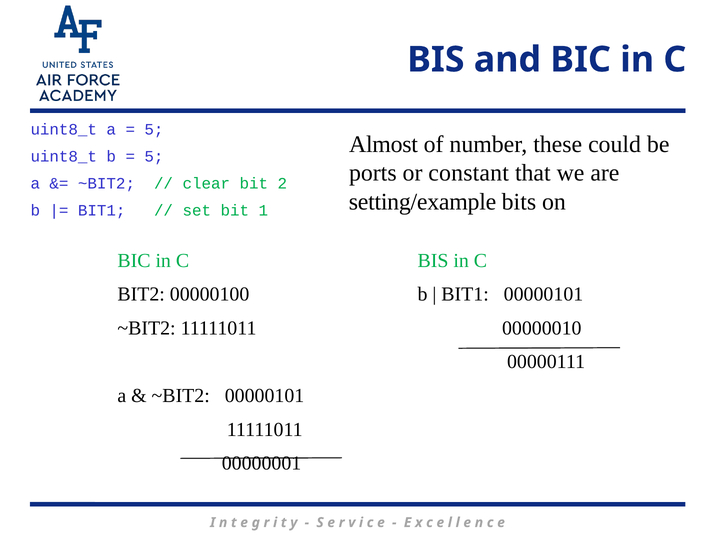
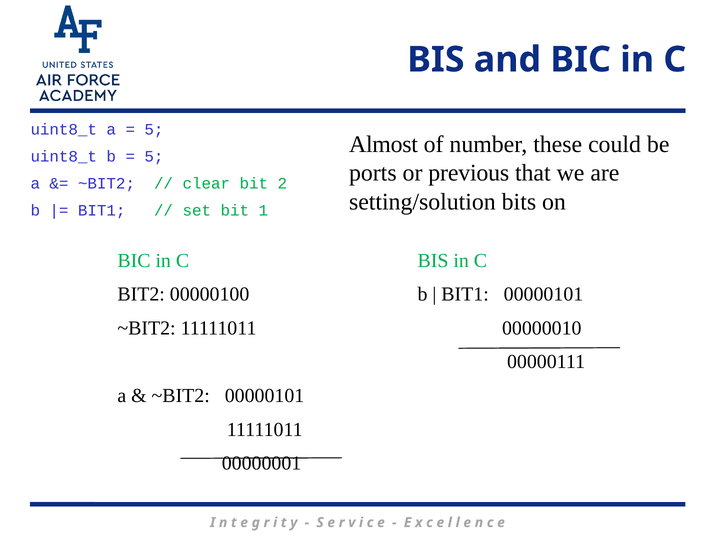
constant: constant -> previous (469, 173)
setting/example: setting/example -> setting/solution (422, 202)
